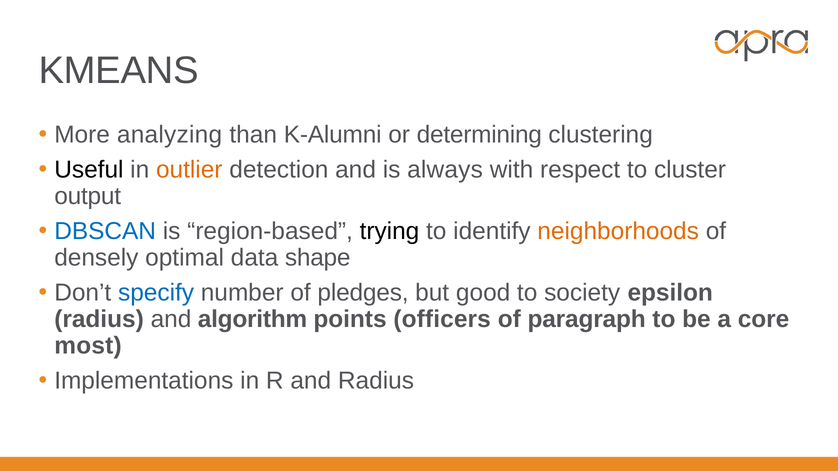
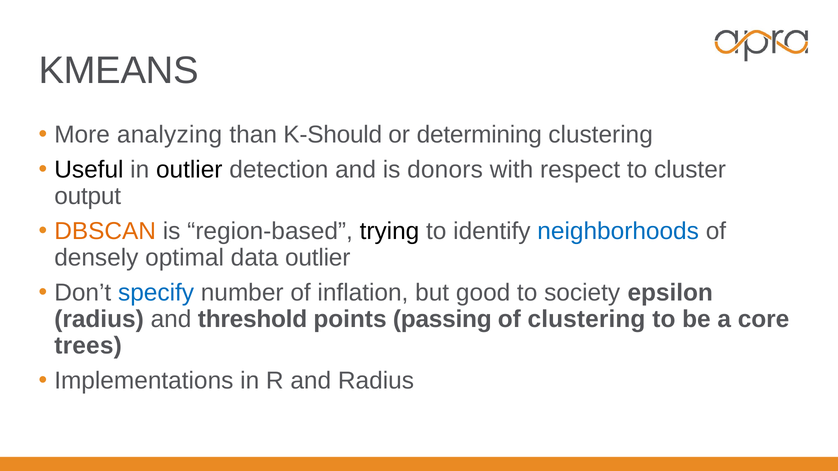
K-Alumni: K-Alumni -> K-Should (333, 135)
outlier colour: orange -> black (189, 170)
always: always -> donors (445, 170)
DBSCAN colour: blue -> orange (105, 231)
neighborhoods colour: orange -> blue (618, 231)
data shape: shape -> outlier (318, 258)
pledges: pledges -> inflation (363, 293)
algorithm: algorithm -> threshold (253, 319)
officers: officers -> passing (442, 319)
of paragraph: paragraph -> clustering (586, 319)
most: most -> trees (88, 346)
